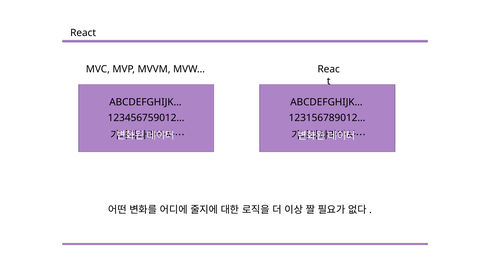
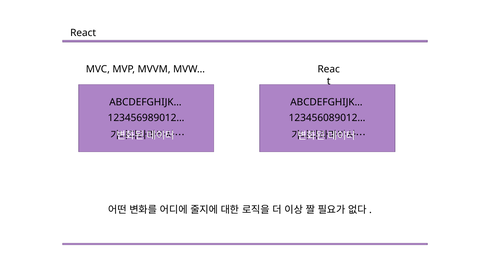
123456759012…: 123456759012… -> 123456989012… (146, 118)
123156789012…: 123156789012… -> 123456089012… (327, 118)
